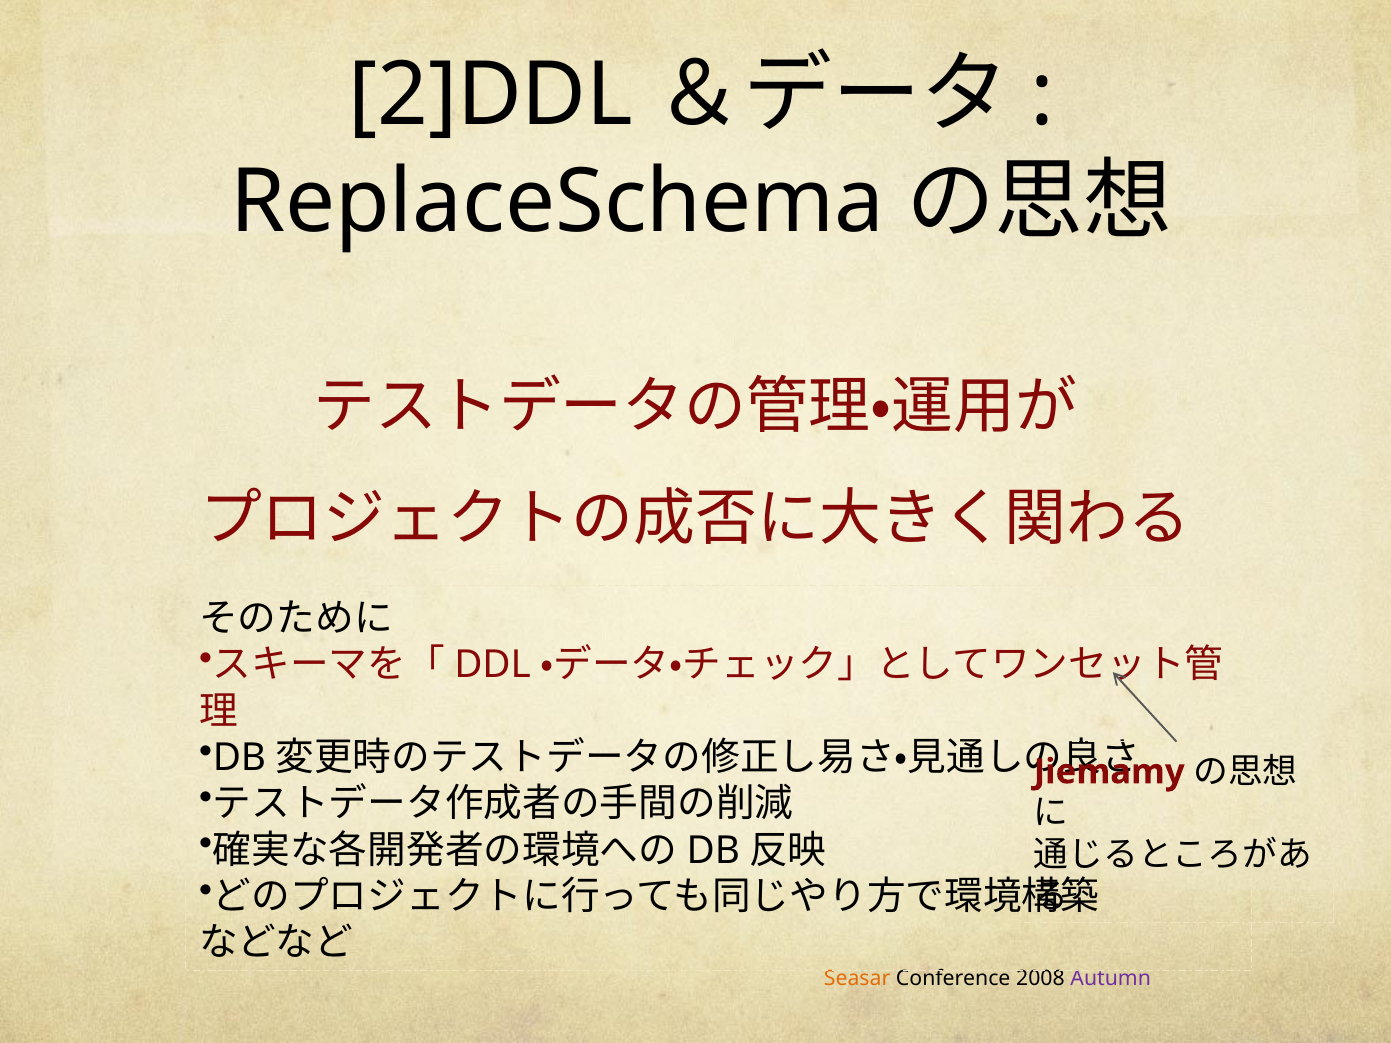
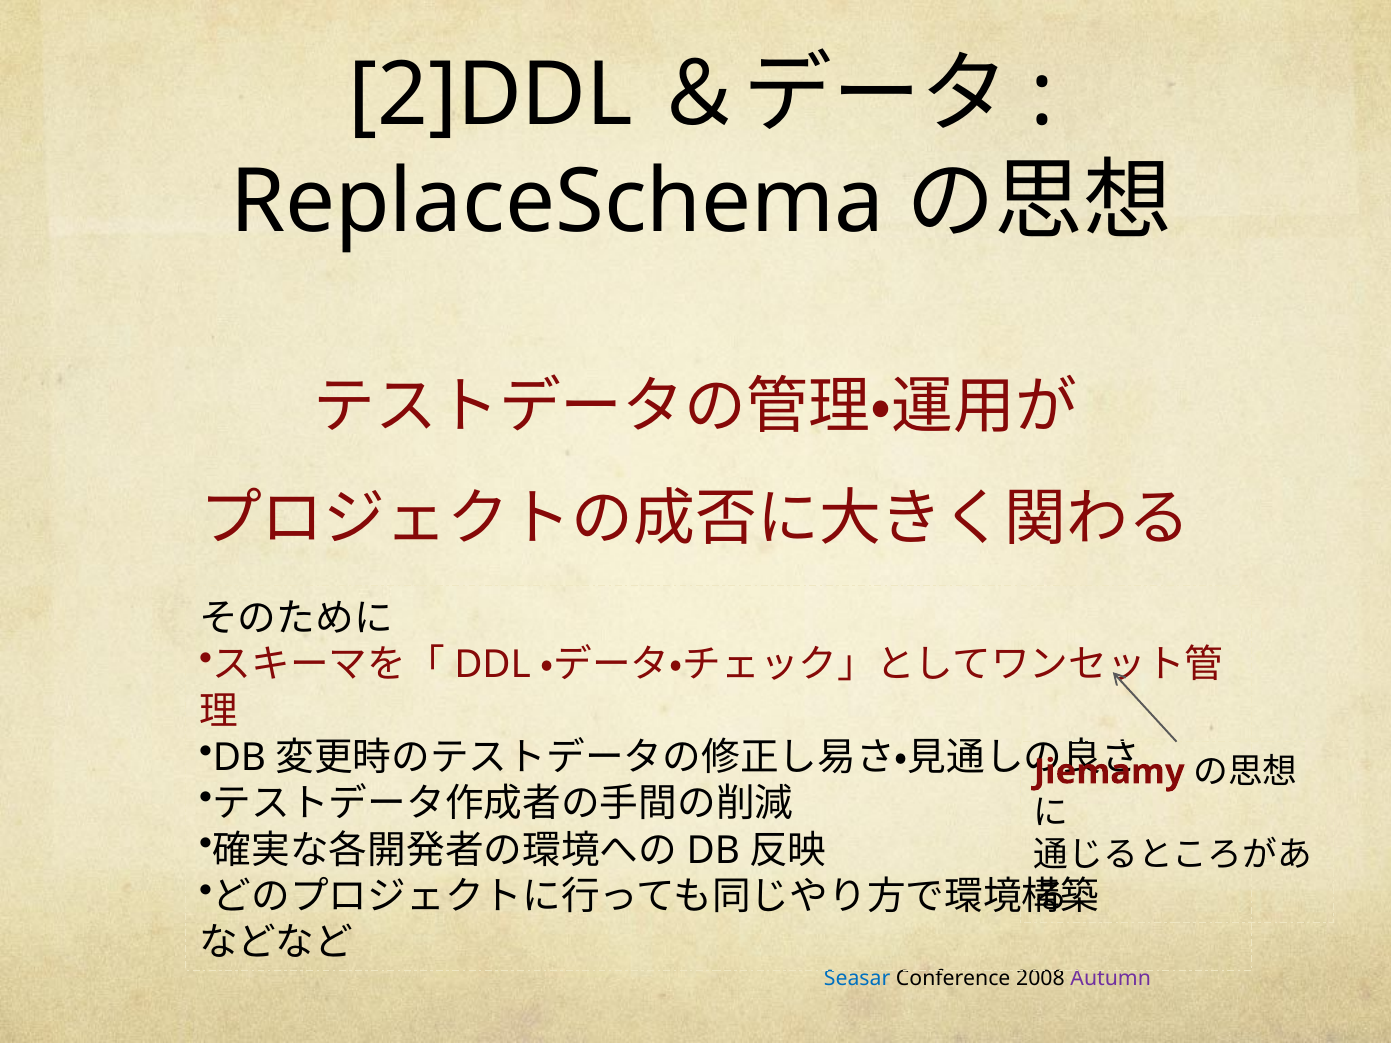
Seasar colour: orange -> blue (857, 979)
